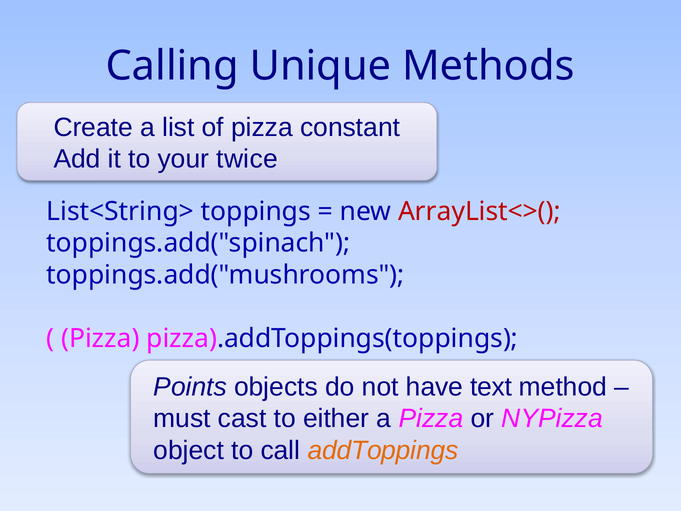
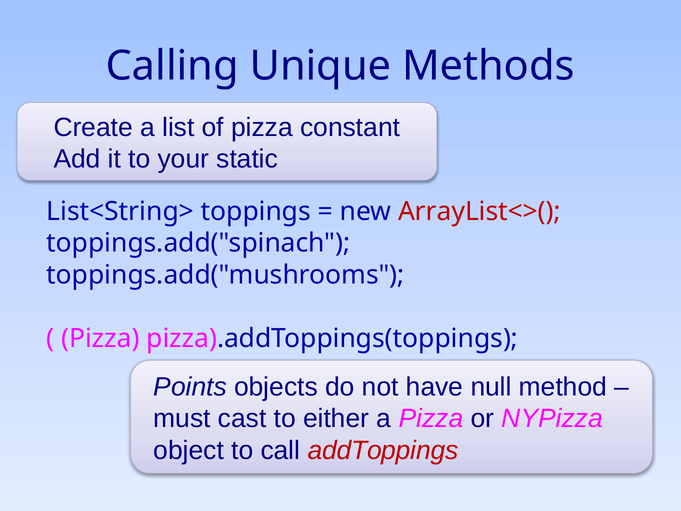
twice: twice -> static (247, 159)
text: text -> null (491, 387)
addToppings colour: orange -> red (383, 450)
